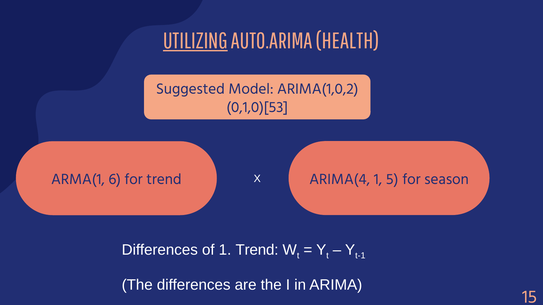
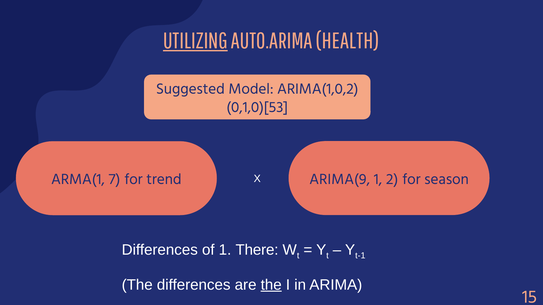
6: 6 -> 7 (114, 179)
ARIMA(4: ARIMA(4 -> ARIMA(9 (340, 179)
5: 5 -> 2 (392, 179)
1 Trend: Trend -> There (257, 250)
the underline: none -> present (271, 285)
